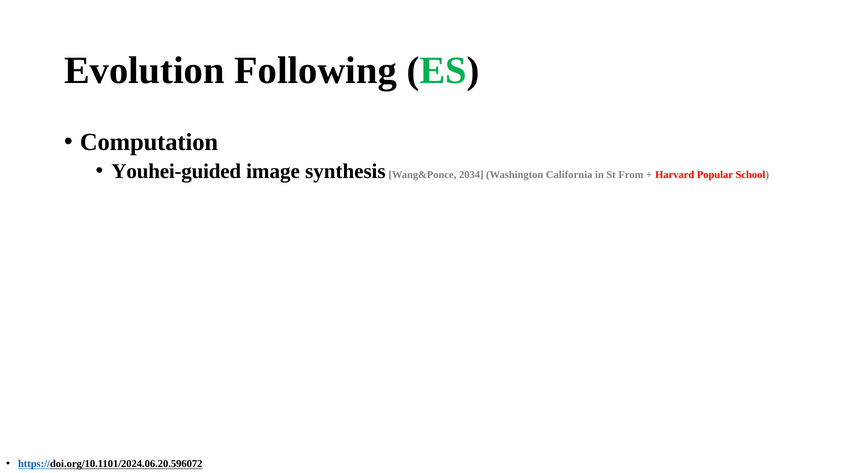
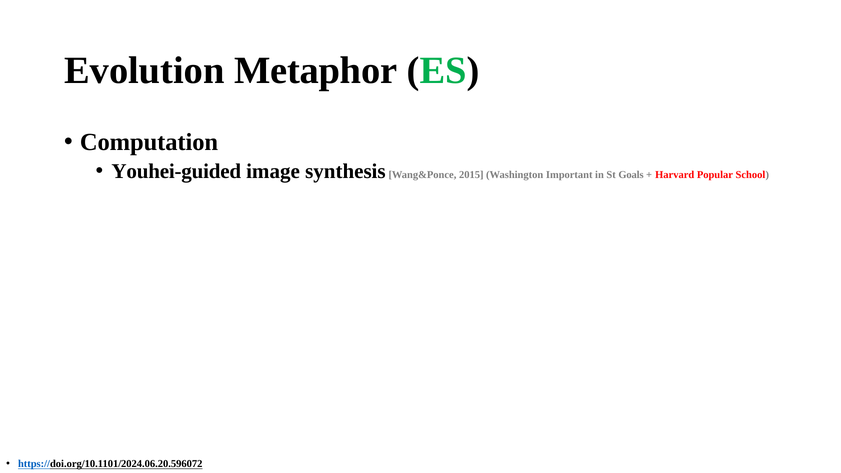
Following: Following -> Metaphor (316, 71)
2034: 2034 -> 2015 (471, 175)
California: California -> Important (569, 175)
From: From -> Goals (631, 175)
